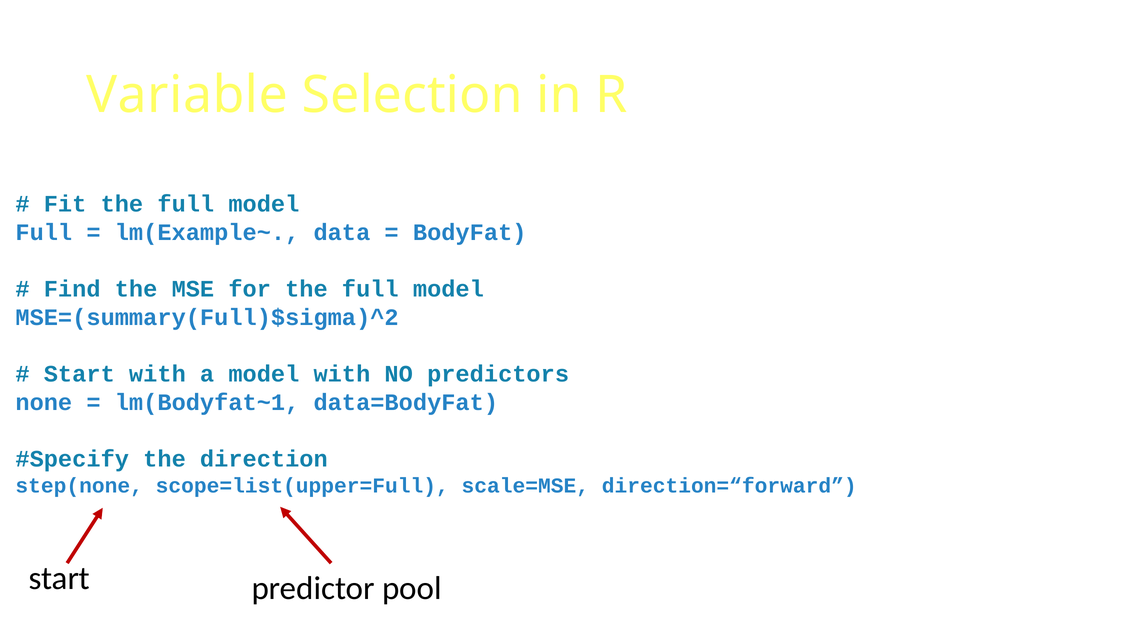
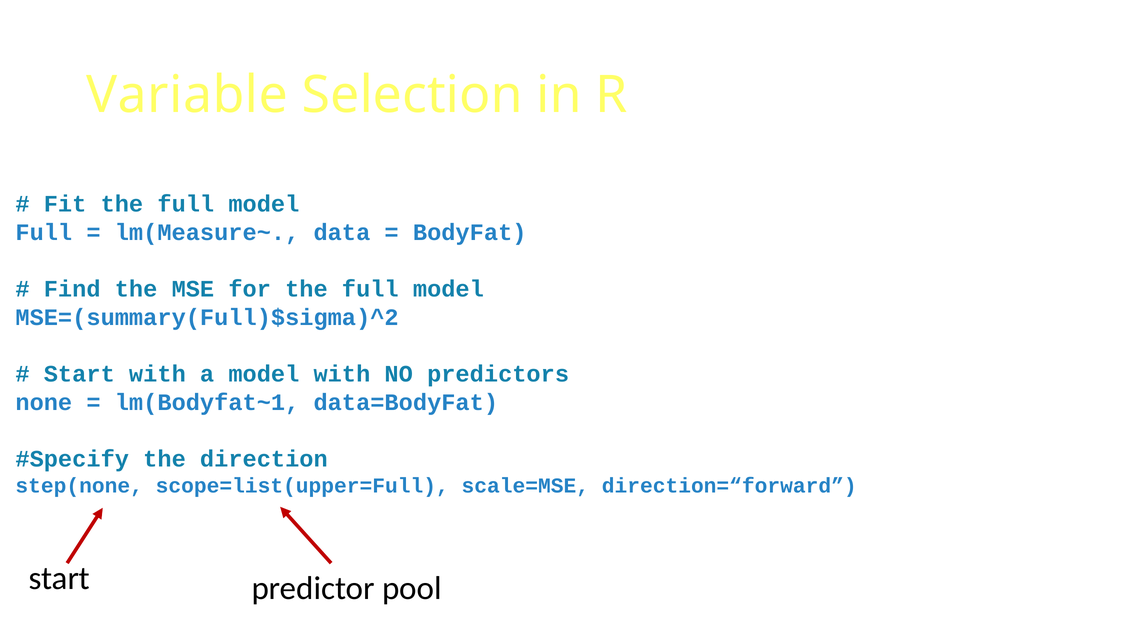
lm(Example~: lm(Example~ -> lm(Measure~ (207, 232)
